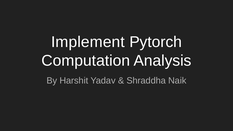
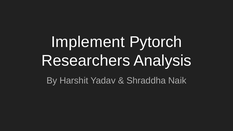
Computation: Computation -> Researchers (86, 61)
